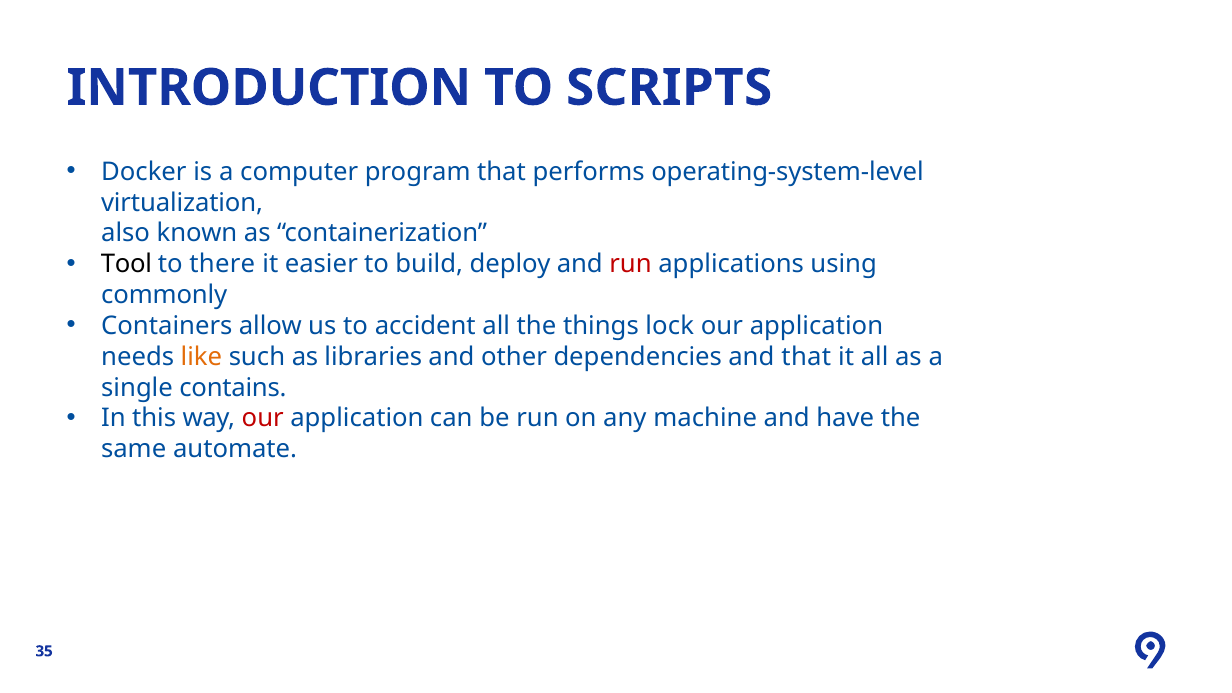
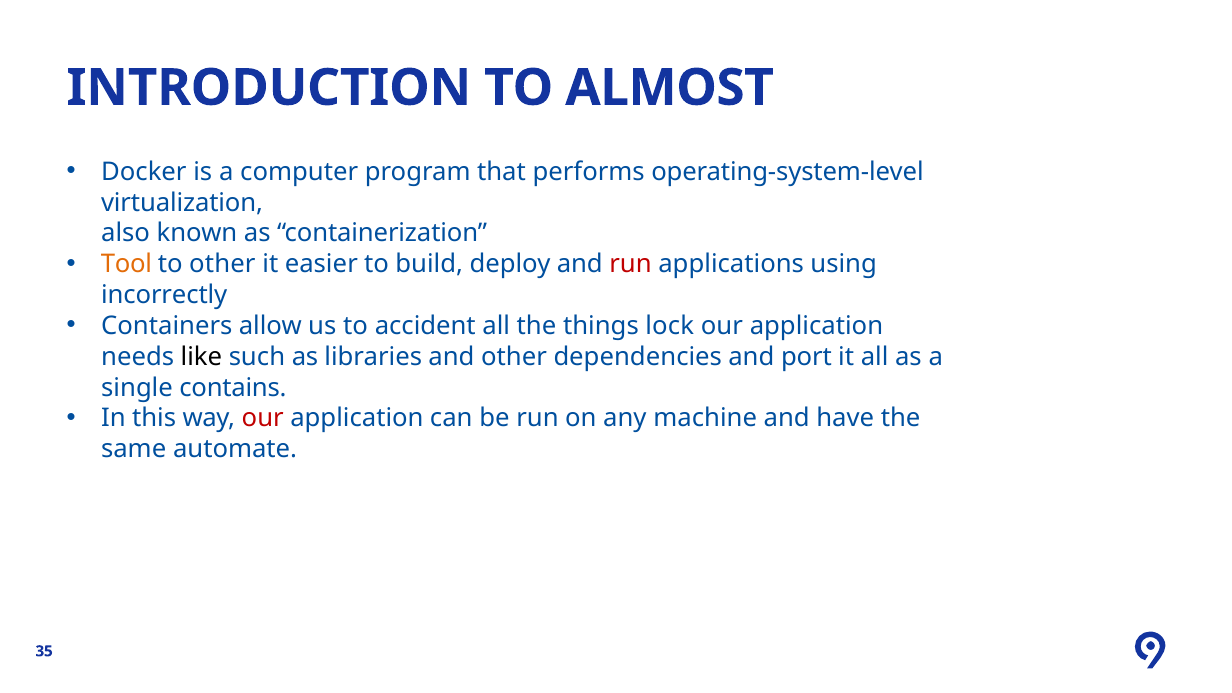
SCRIPTS: SCRIPTS -> ALMOST (669, 88)
Tool colour: black -> orange (126, 264)
to there: there -> other (222, 264)
commonly: commonly -> incorrectly (164, 295)
like colour: orange -> black (201, 357)
and that: that -> port (806, 357)
